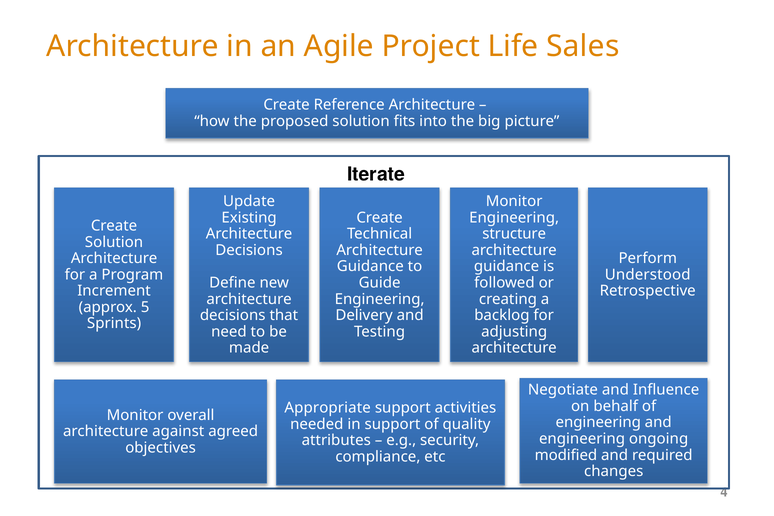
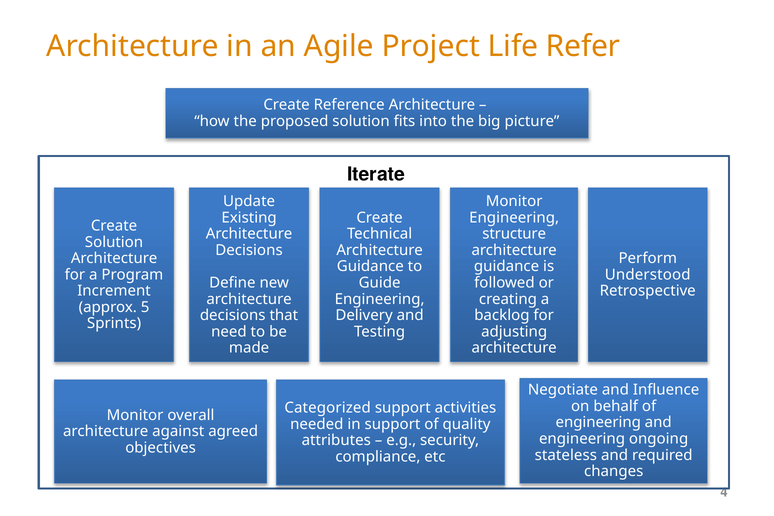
Sales: Sales -> Refer (583, 46)
Appropriate: Appropriate -> Categorized (328, 408)
modified: modified -> stateless (566, 455)
